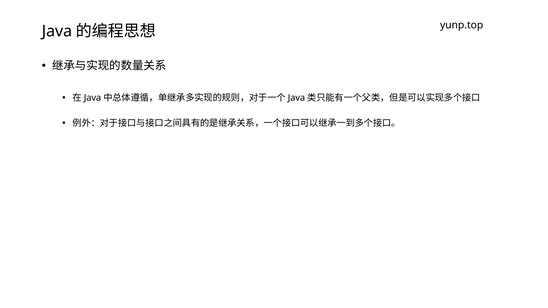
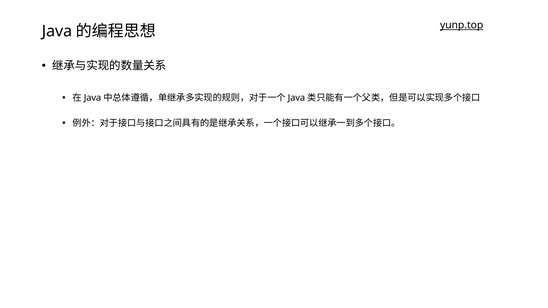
yunp.top underline: none -> present (462, 25)
